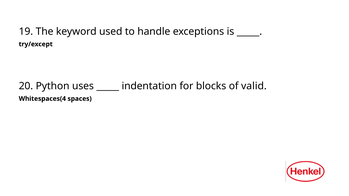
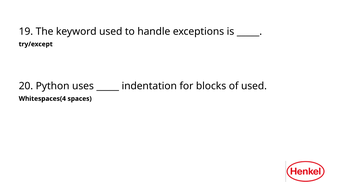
of valid: valid -> used (254, 86)
